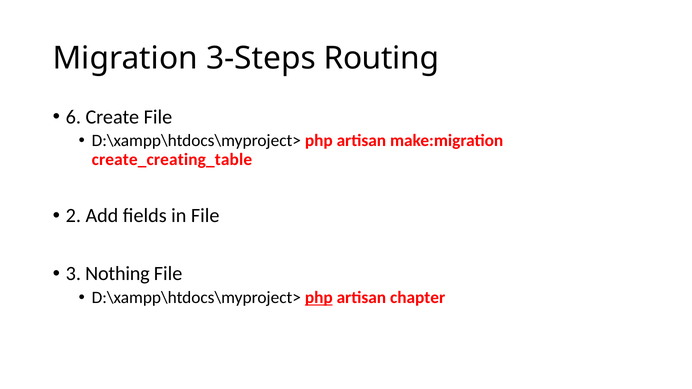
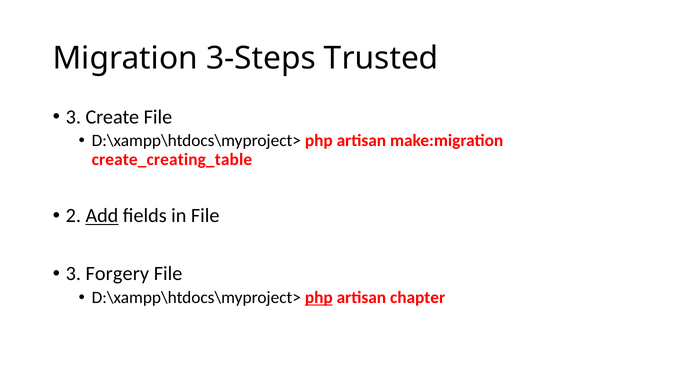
Routing: Routing -> Trusted (381, 58)
6: 6 -> 3 (73, 117)
Add underline: none -> present (102, 216)
Nothing: Nothing -> Forgery (117, 274)
